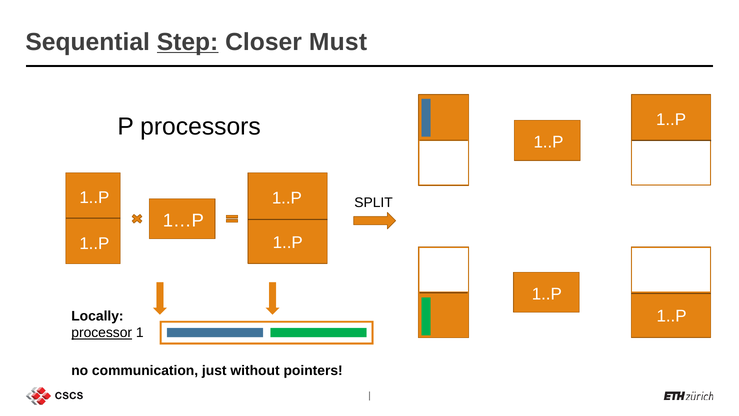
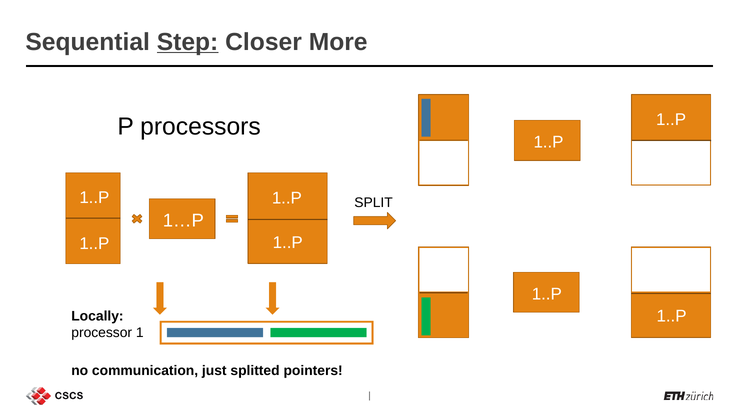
Must: Must -> More (338, 42)
processor underline: present -> none (102, 333)
without: without -> splitted (255, 370)
